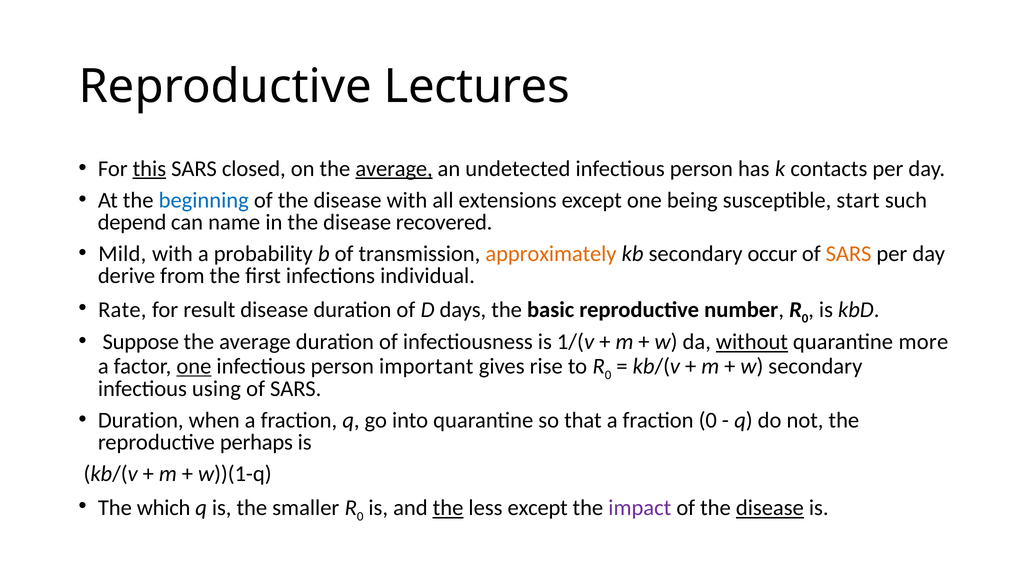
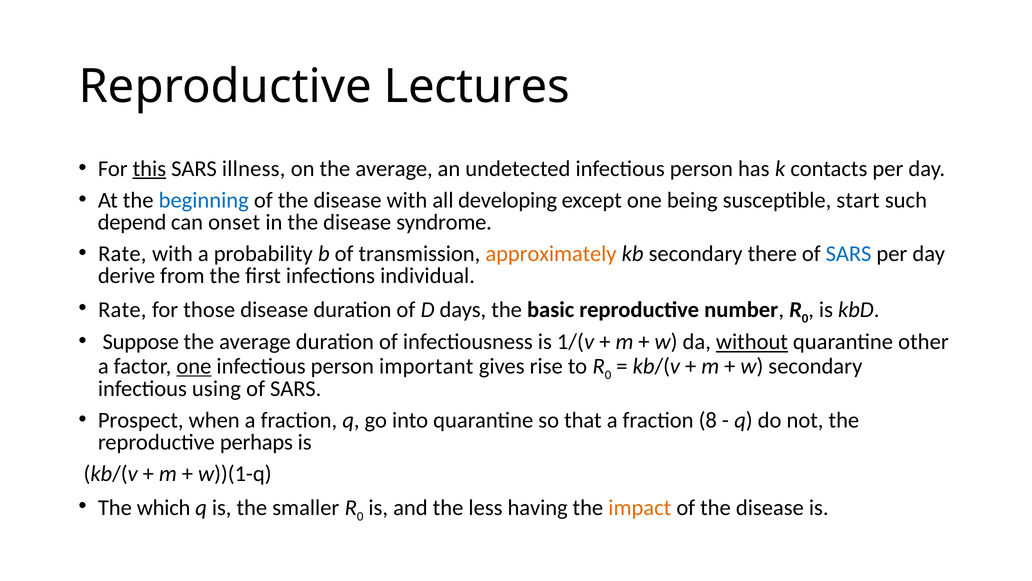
closed: closed -> illness (254, 168)
average underline: present -> none (394, 168)
extensions: extensions -> developing (508, 200)
name: name -> onset (234, 222)
recovered: recovered -> syndrome (444, 222)
Mild: Mild -> Rate (122, 254)
occur: occur -> there (772, 254)
SARS colour: orange -> blue (849, 254)
result: result -> those (209, 309)
more: more -> other (923, 342)
Duration: Duration -> Prospect (141, 420)
fraction 0: 0 -> 8 (708, 420)
the underline: present -> none (448, 508)
less except: except -> having (538, 508)
impact colour: purple -> orange (640, 508)
disease underline: present -> none (770, 508)
